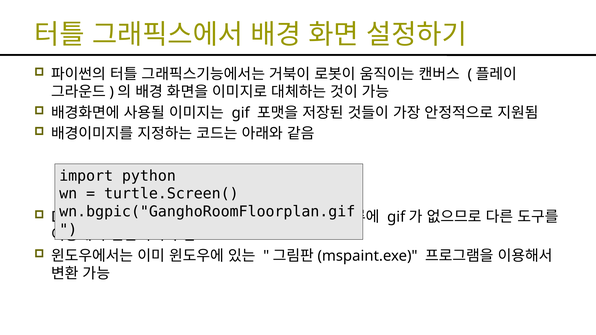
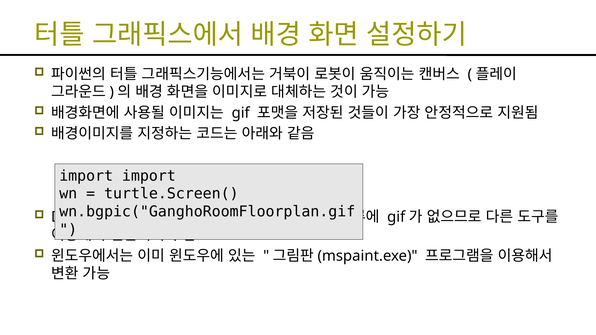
import python: python -> import (149, 176)
